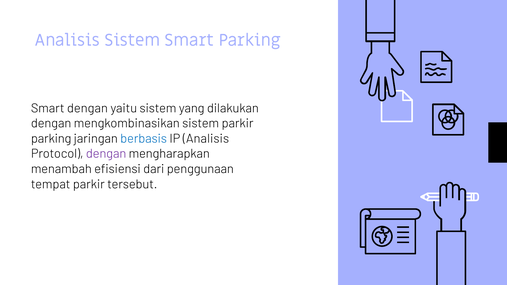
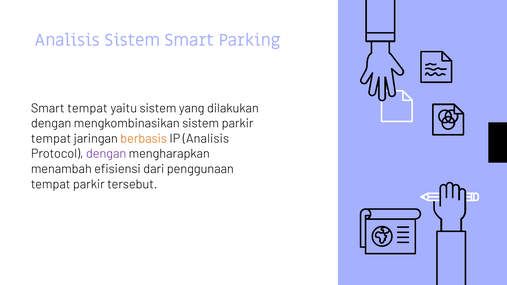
Smart dengan: dengan -> tempat (87, 108)
parking: parking -> tempat (51, 139)
berbasis colour: blue -> orange (144, 139)
